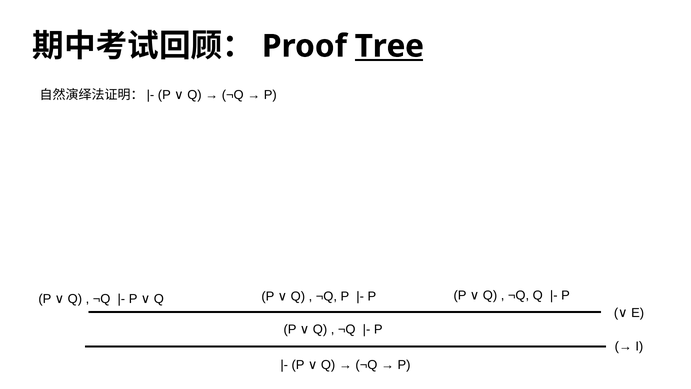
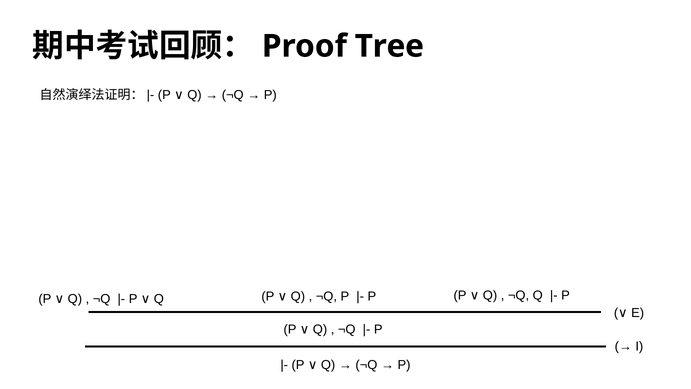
Tree underline: present -> none (389, 46)
